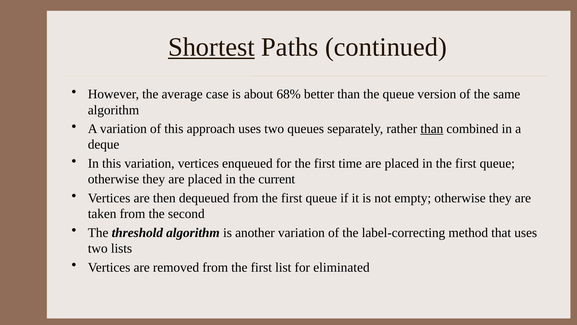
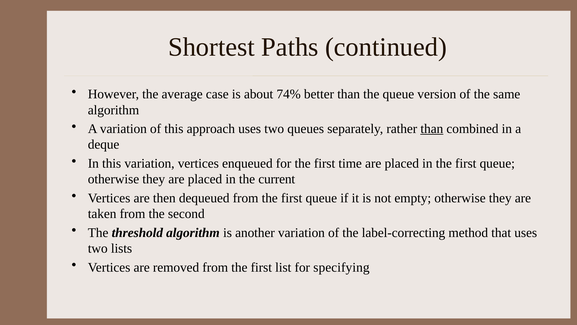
Shortest underline: present -> none (211, 47)
68%: 68% -> 74% (289, 94)
eliminated: eliminated -> specifying (341, 267)
